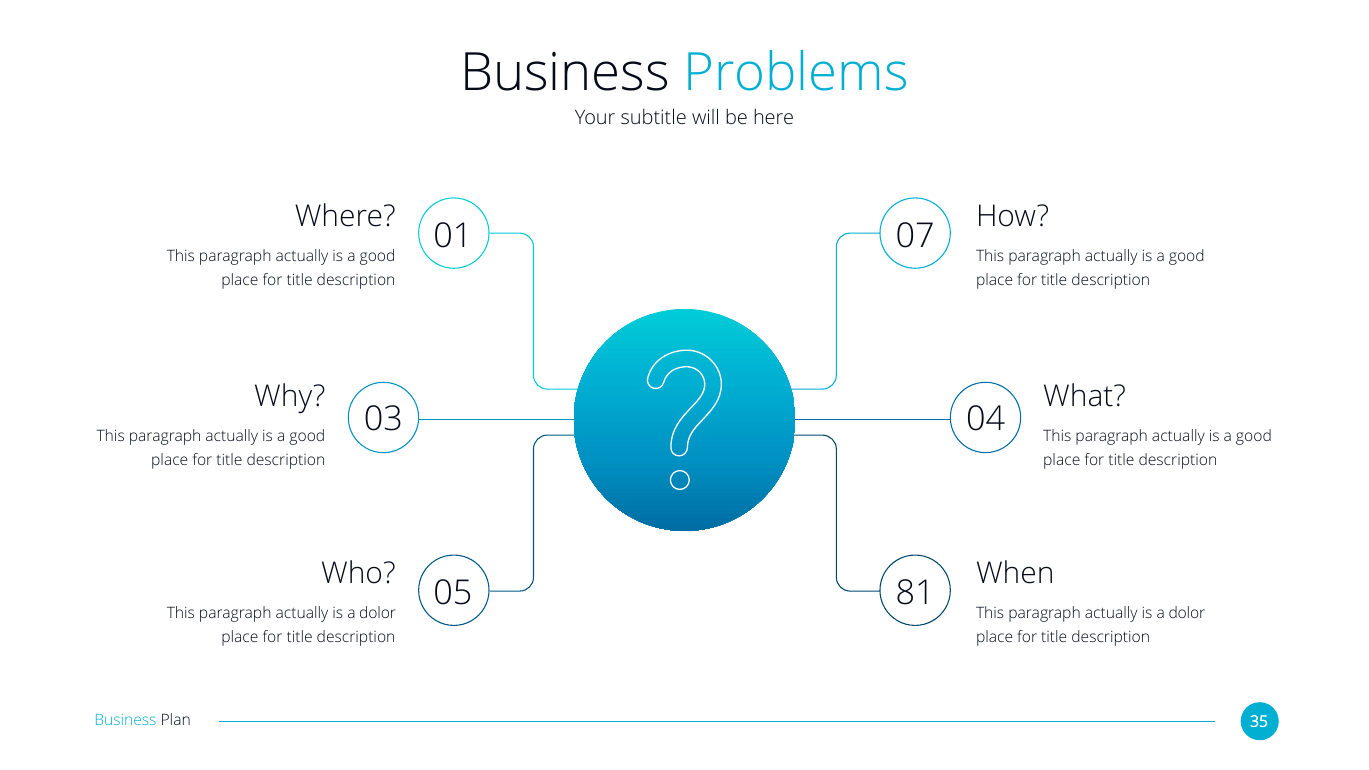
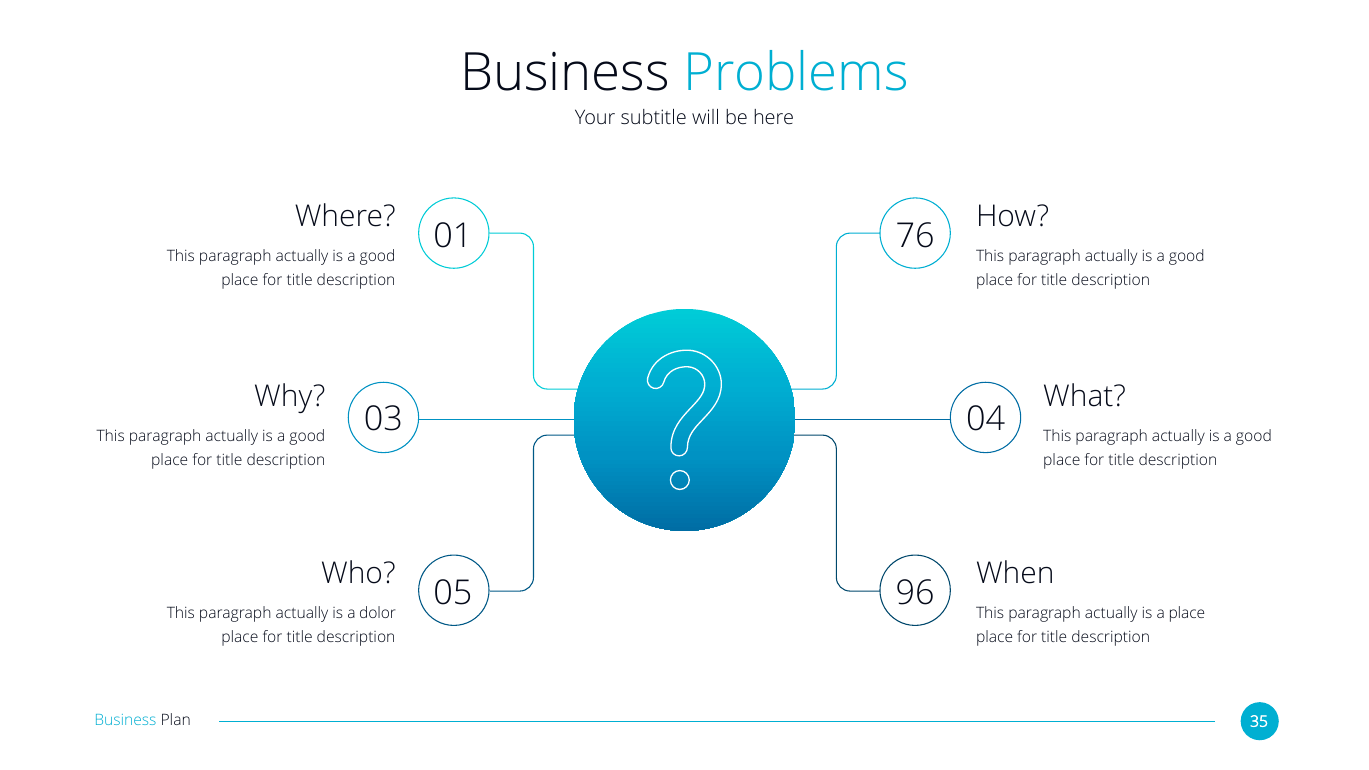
07: 07 -> 76 (915, 236)
81: 81 -> 96 (915, 593)
dolor: dolor -> place (1187, 613)
